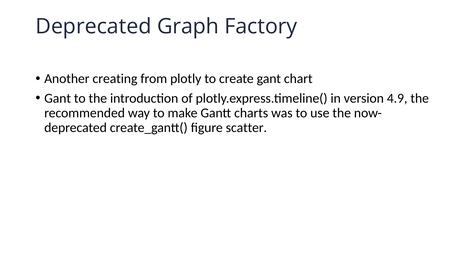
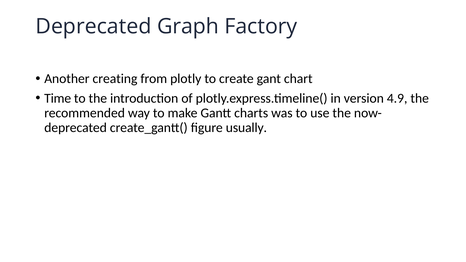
Gant: Gant -> Time (58, 98)
scatter: scatter -> usually (246, 128)
